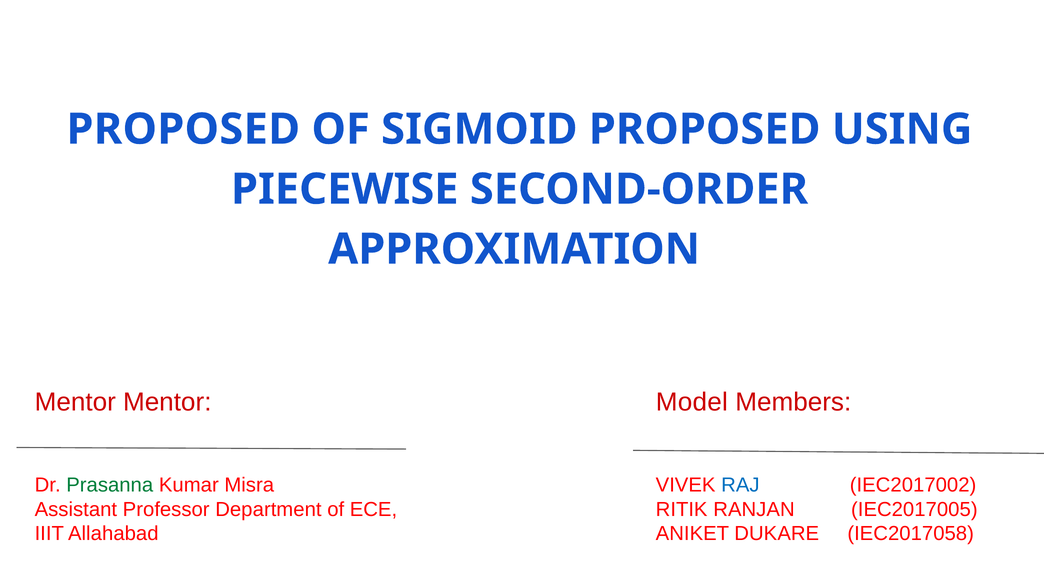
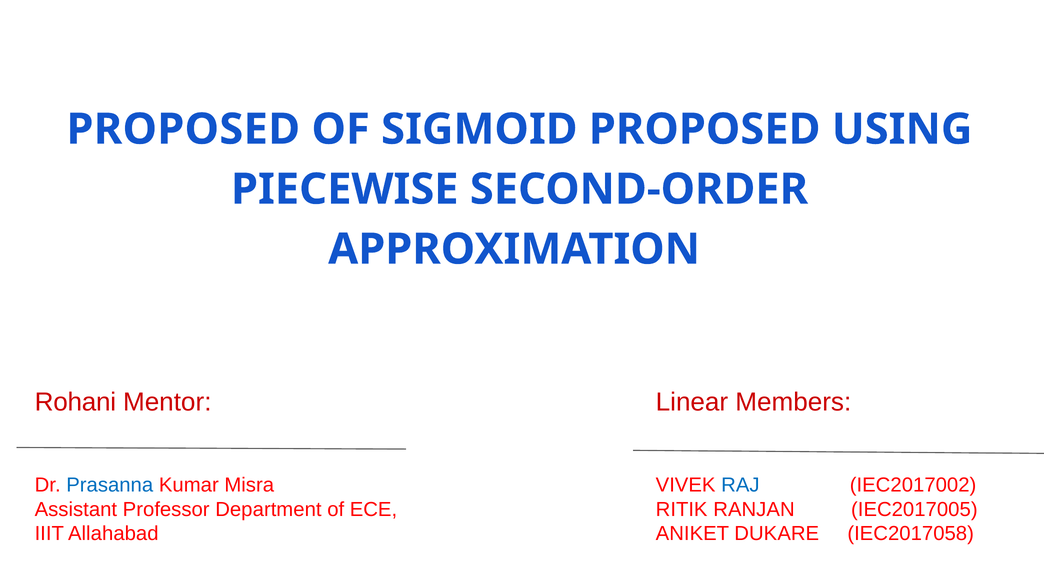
Mentor: Mentor -> Rohani (75, 402)
Model: Model -> Linear (692, 402)
Prasanna colour: green -> blue (110, 485)
